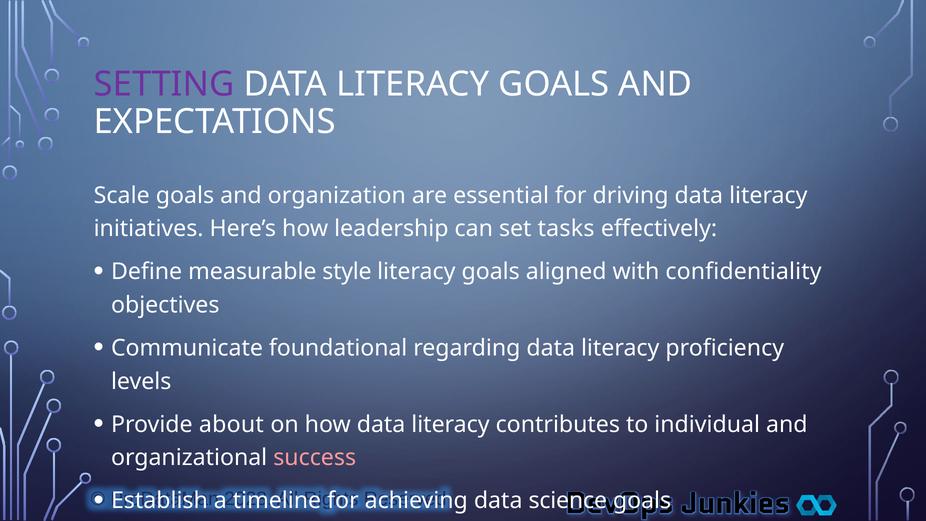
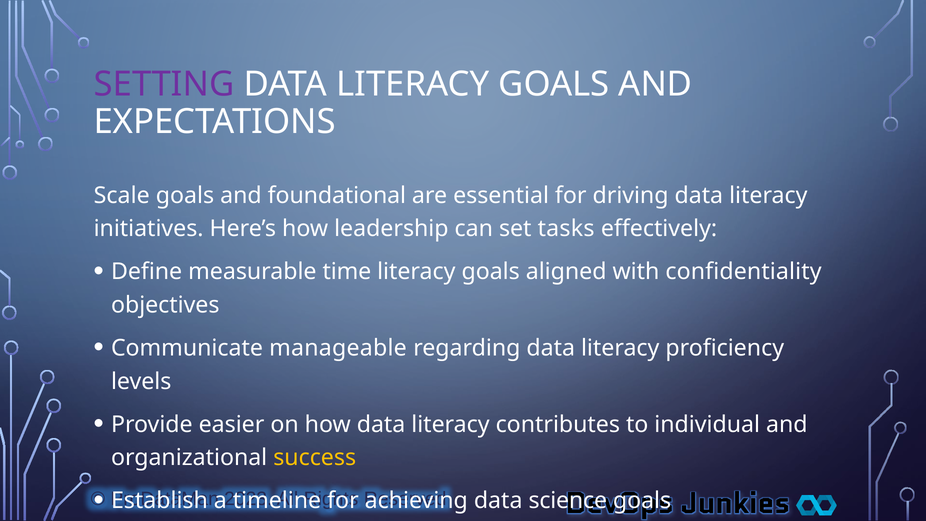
organization: organization -> foundational (337, 195)
style: style -> time (347, 272)
foundational: foundational -> manageable (338, 348)
about: about -> easier (232, 424)
success colour: pink -> yellow (315, 458)
